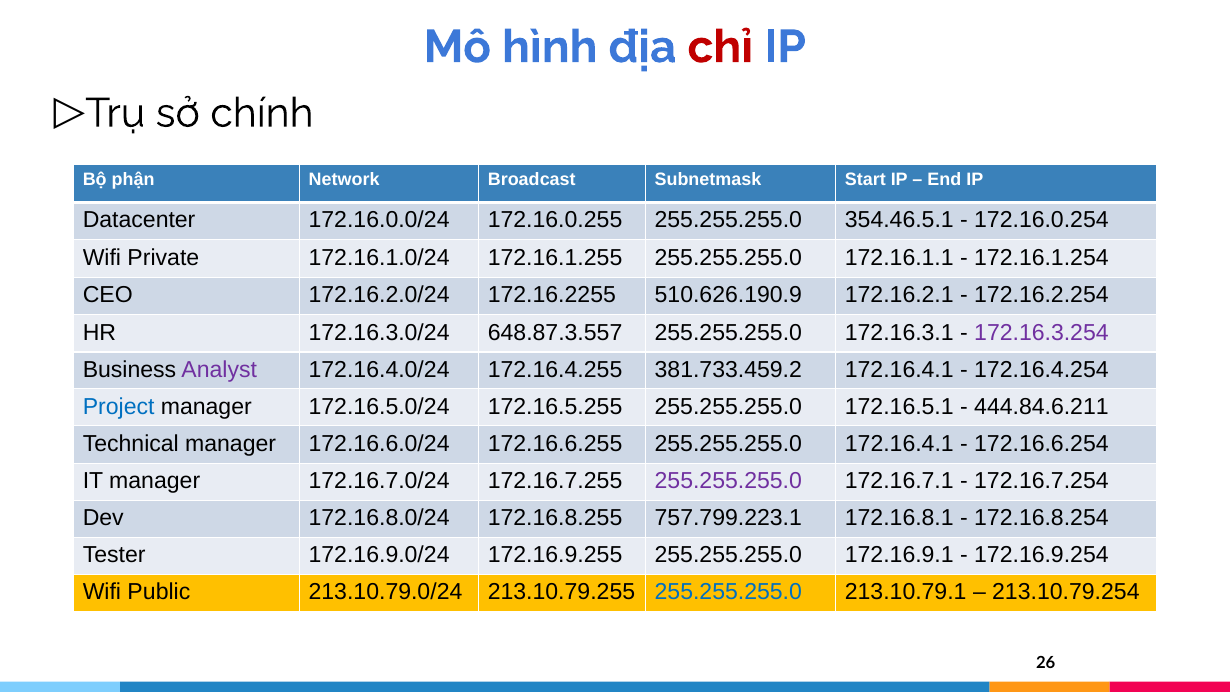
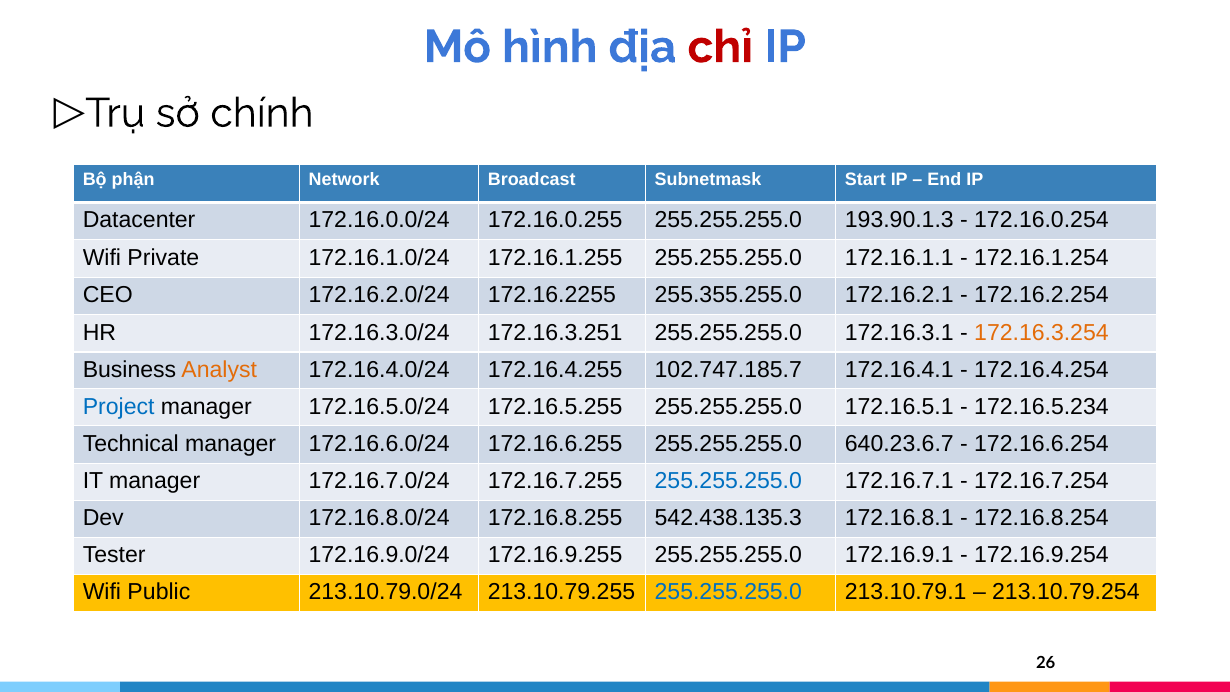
354.46.5.1: 354.46.5.1 -> 193.90.1.3 (899, 220)
510.626.190.9: 510.626.190.9 -> 255.355.255.0 (728, 295)
648.87.3.557: 648.87.3.557 -> 172.16.3.251 (555, 332)
172.16.3.254 colour: purple -> orange (1041, 332)
Analyst colour: purple -> orange (219, 370)
381.733.459.2: 381.733.459.2 -> 102.747.185.7 (728, 370)
444.84.6.211: 444.84.6.211 -> 172.16.5.234 (1041, 407)
255.255.255.0 172.16.4.1: 172.16.4.1 -> 640.23.6.7 (899, 444)
255.255.255.0 colour: purple -> blue (728, 481)
757.799.223.1: 757.799.223.1 -> 542.438.135.3 (728, 518)
